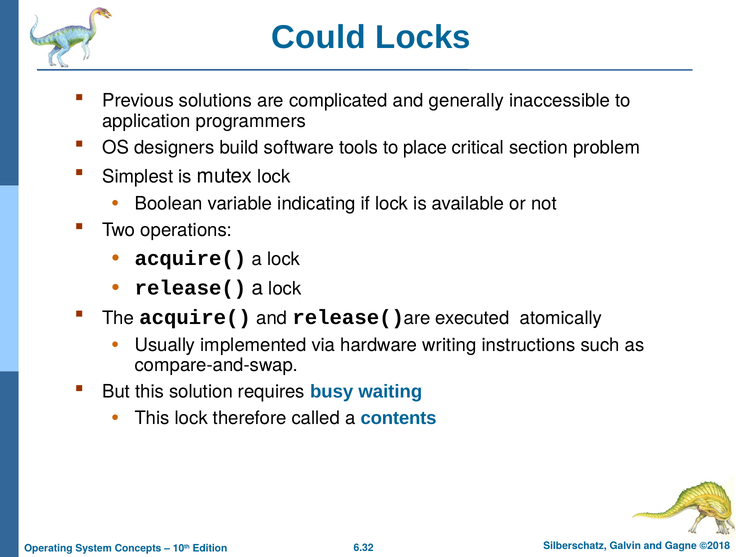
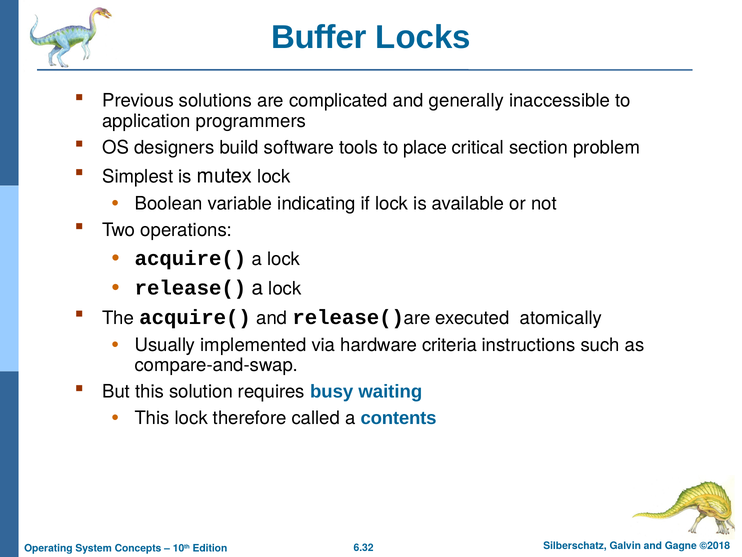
Could: Could -> Buffer (319, 37)
writing: writing -> criteria (450, 345)
